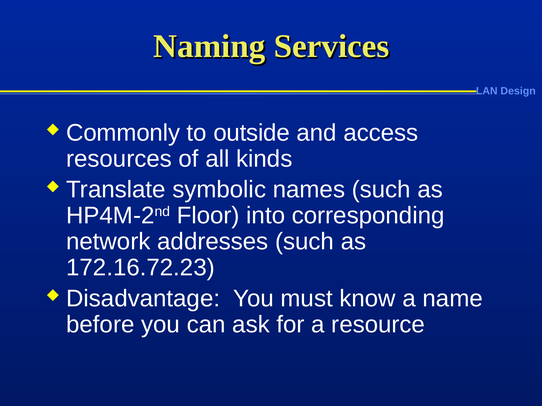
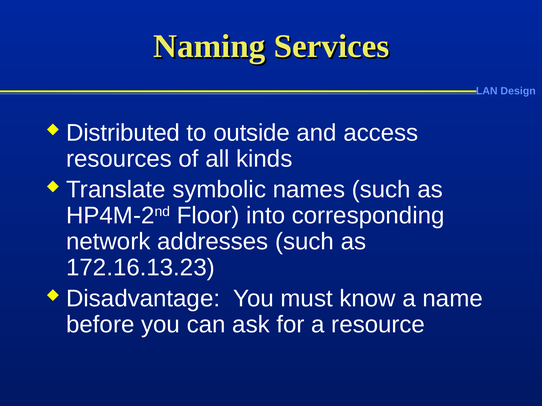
Commonly: Commonly -> Distributed (123, 133)
172.16.72.23: 172.16.72.23 -> 172.16.13.23 (140, 268)
